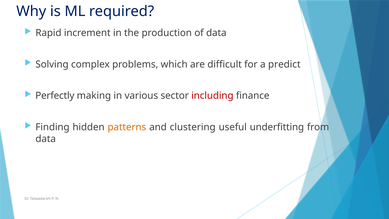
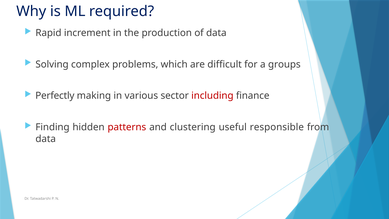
predict: predict -> groups (284, 64)
patterns colour: orange -> red (127, 127)
underfitting: underfitting -> responsible (277, 127)
